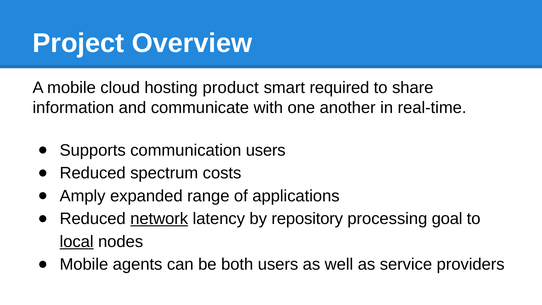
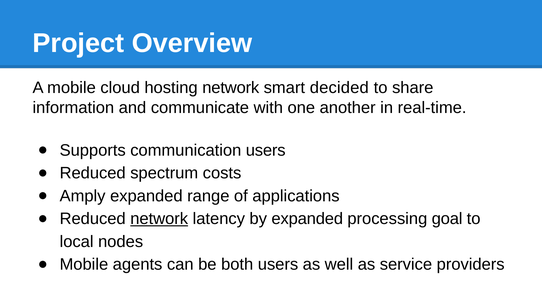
hosting product: product -> network (231, 88)
required: required -> decided (339, 88)
by repository: repository -> expanded (307, 219)
local underline: present -> none (77, 242)
